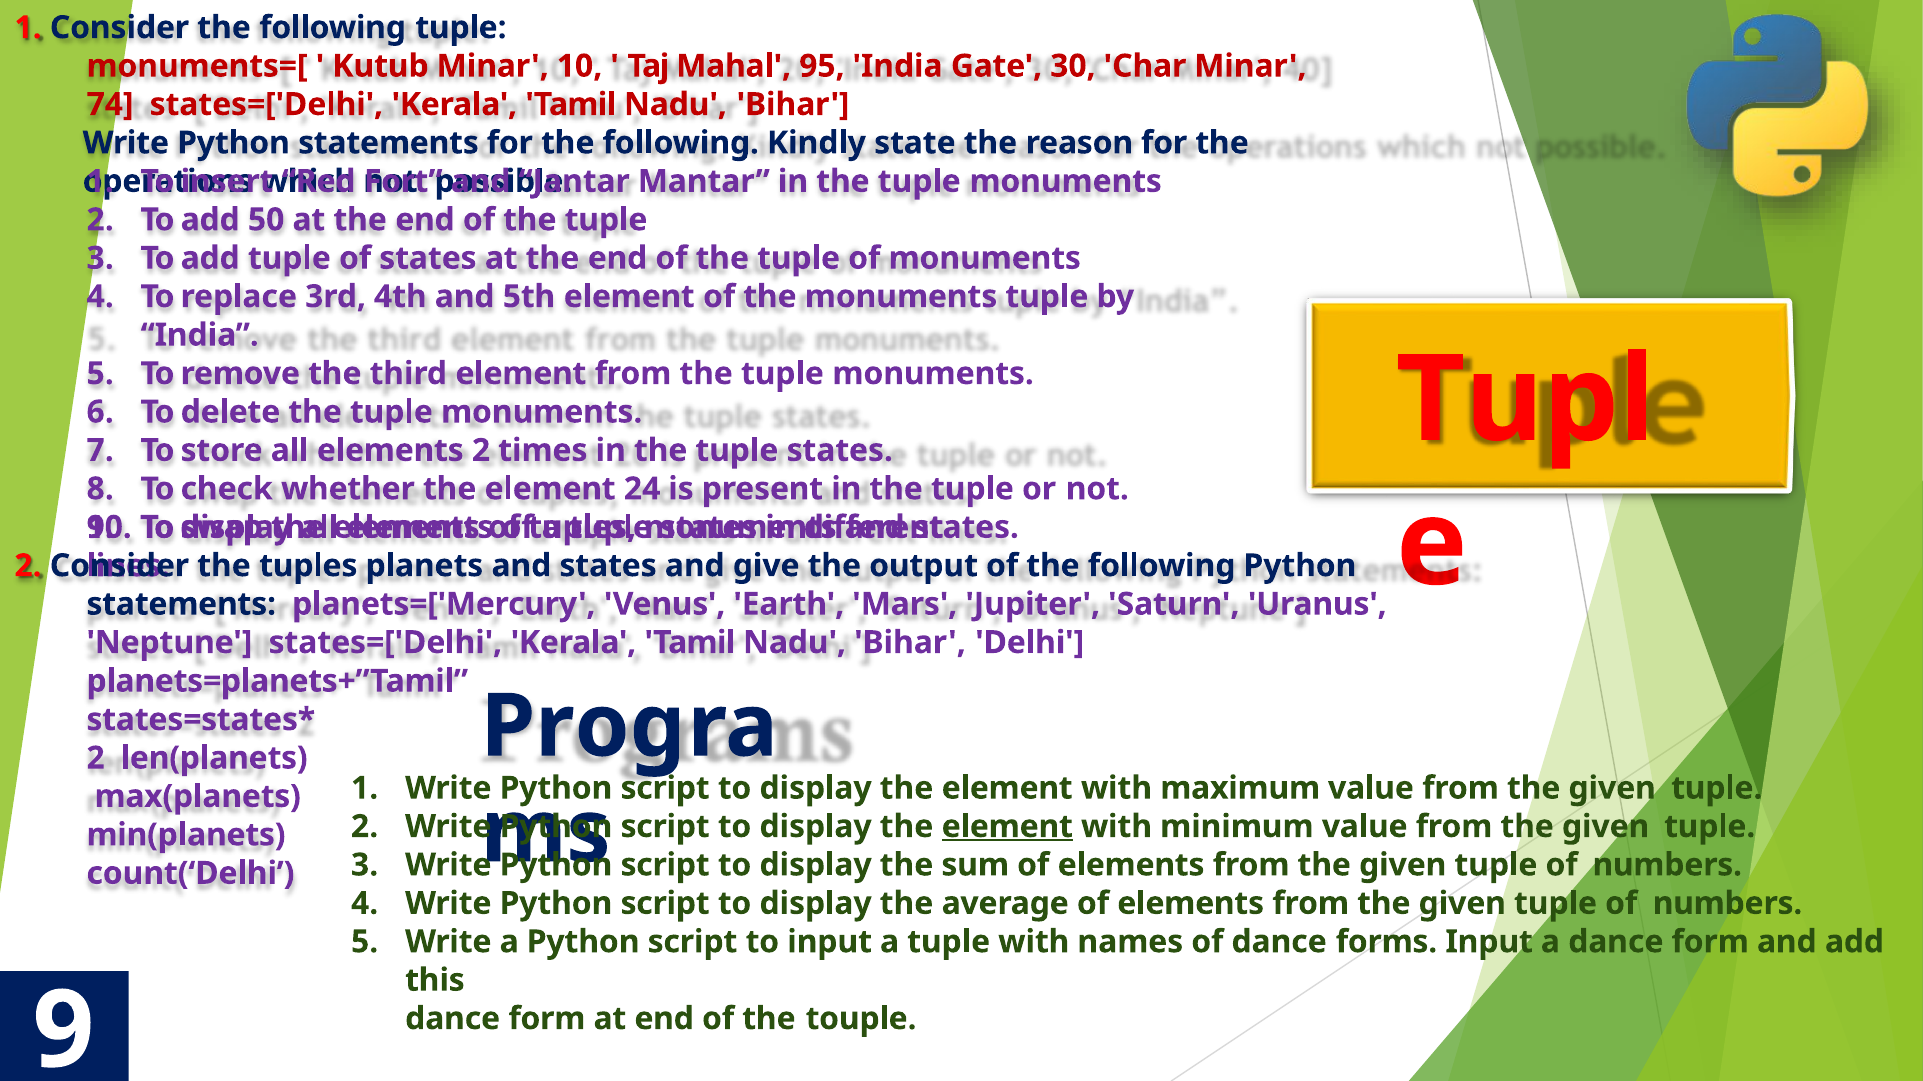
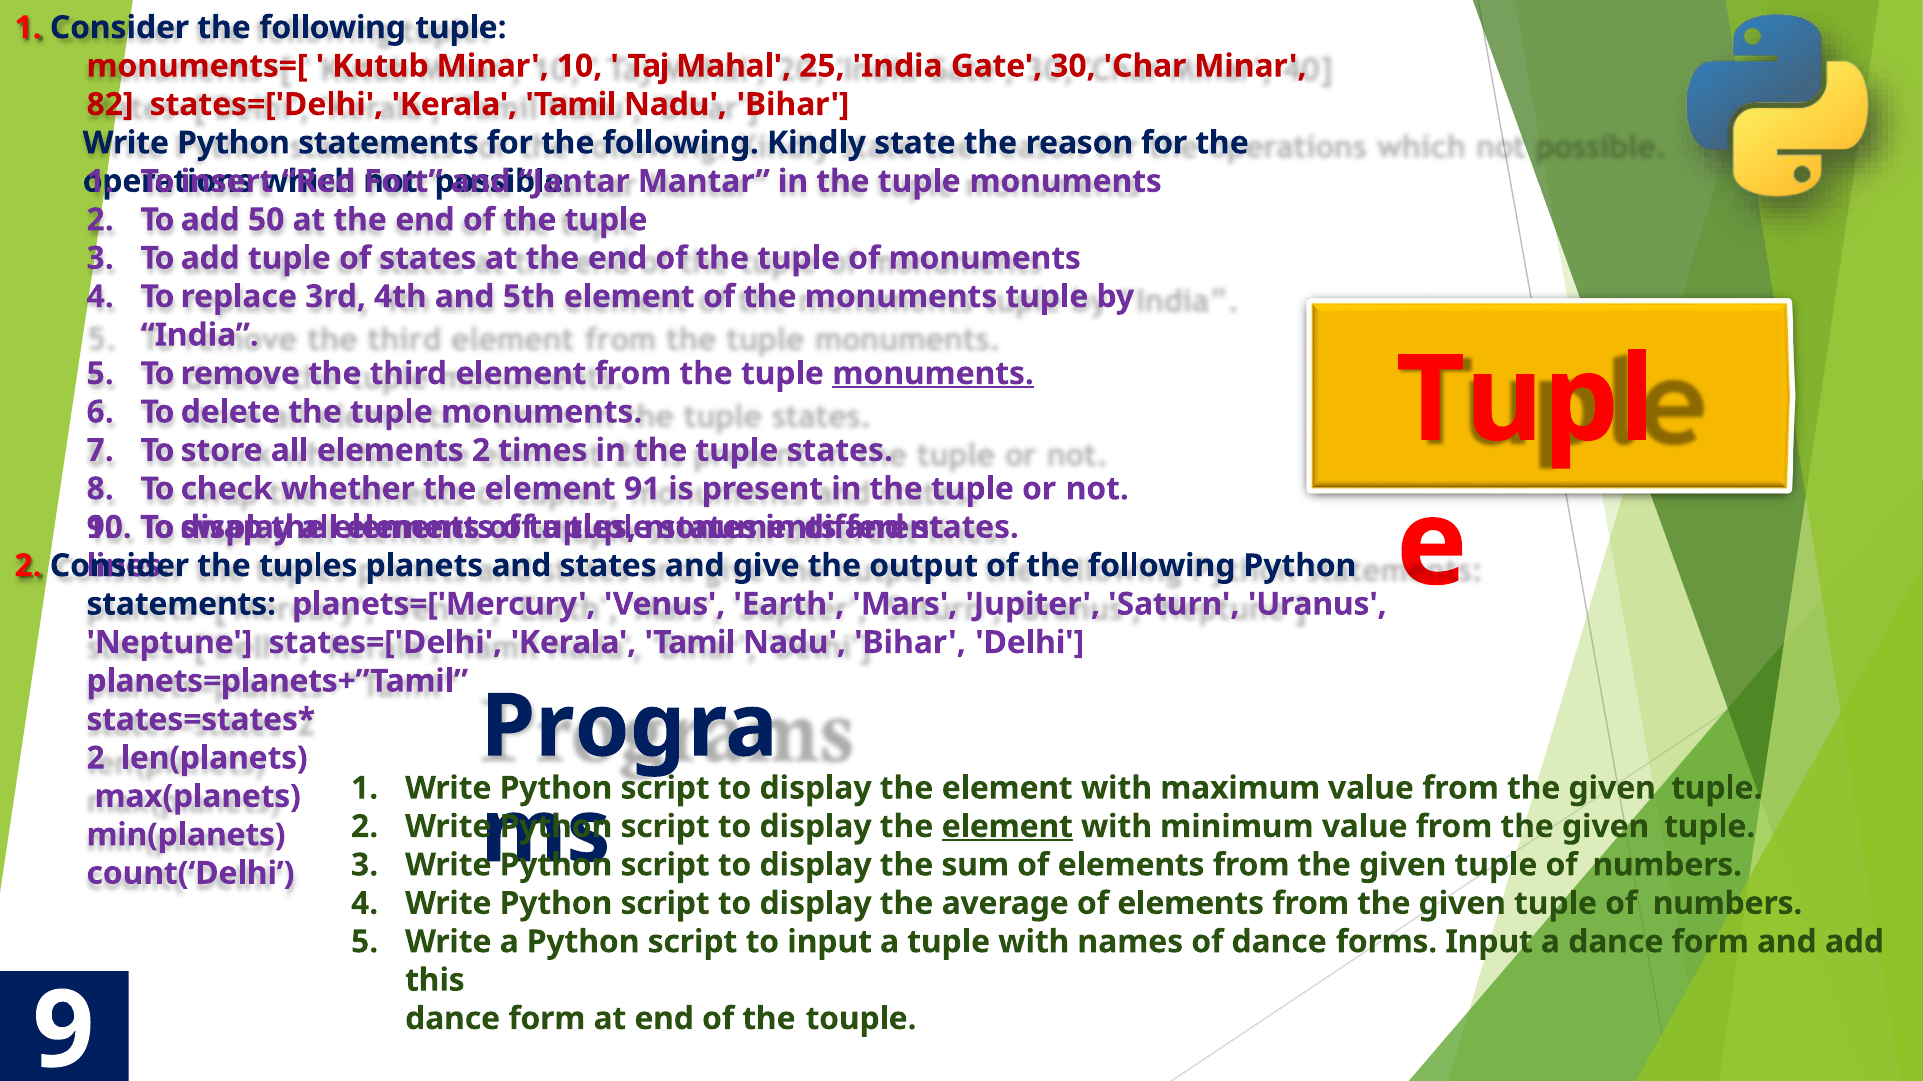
95: 95 -> 25 (822, 66)
74: 74 -> 82 (110, 105)
monuments underline: none -> present (933, 374)
24: 24 -> 91 (642, 489)
